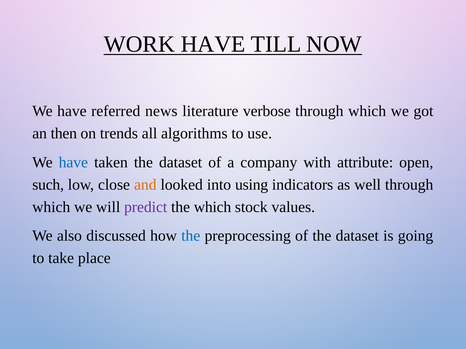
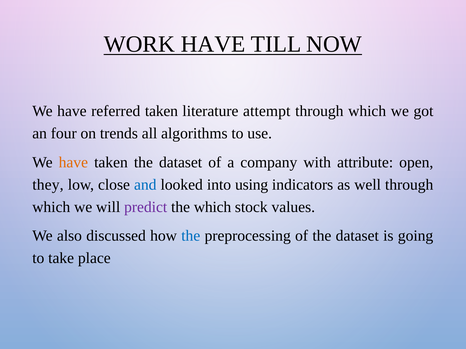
referred news: news -> taken (161, 111)
verbose: verbose -> attempt (267, 111)
then: then -> four (64, 134)
have colour: blue -> orange (73, 163)
such: such -> they (48, 185)
and colour: orange -> blue (145, 185)
